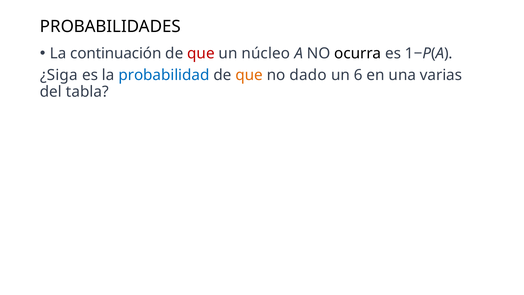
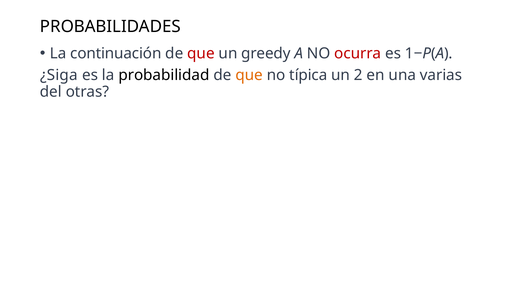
núcleo: núcleo -> greedy (266, 53)
ocurra colour: black -> red (358, 53)
probabilidad colour: blue -> black (164, 75)
dado: dado -> típica (308, 75)
6: 6 -> 2 (358, 75)
tabla: tabla -> otras (87, 92)
